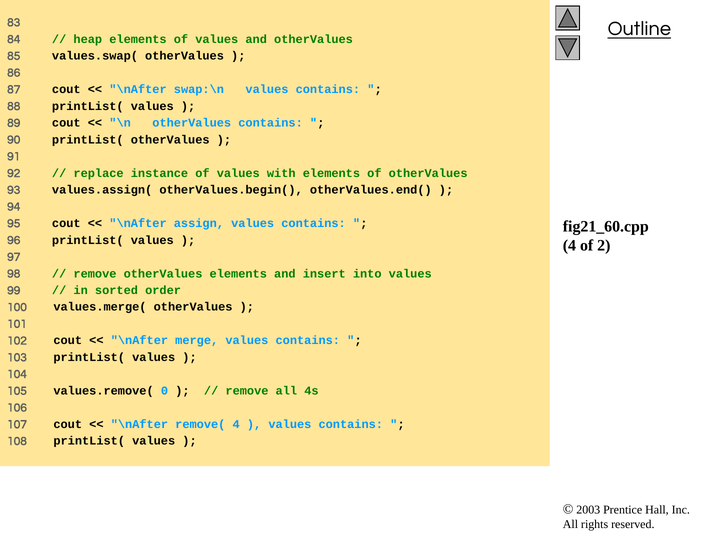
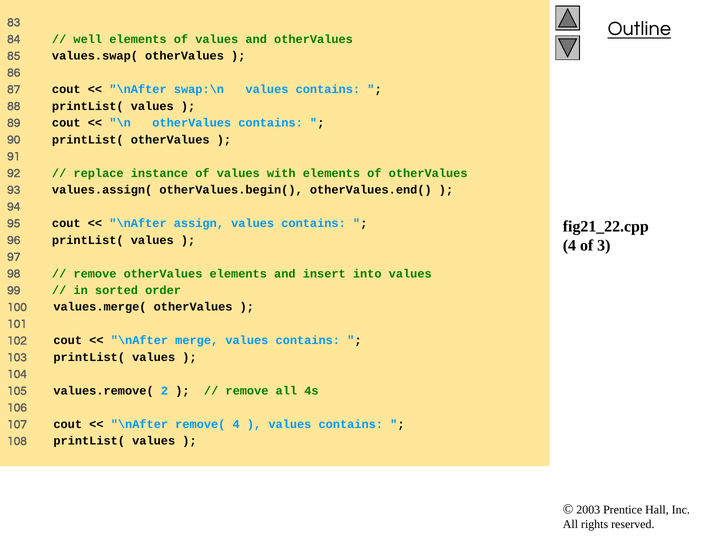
heap: heap -> well (88, 39)
fig21_60.cpp: fig21_60.cpp -> fig21_22.cpp (606, 226)
2: 2 -> 3 (604, 245)
0: 0 -> 2 (165, 391)
